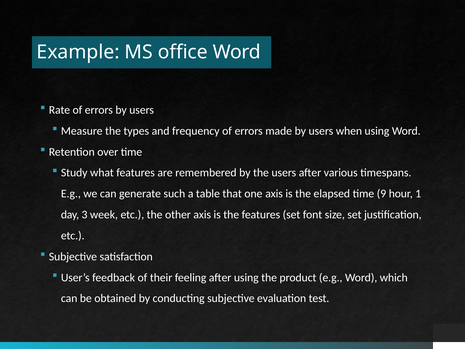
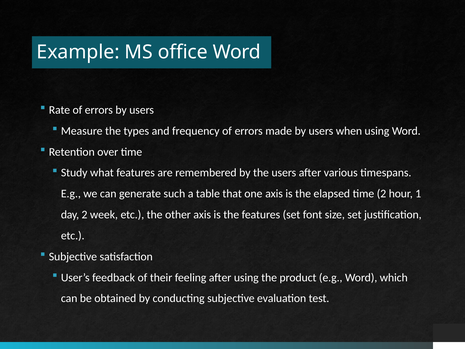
time 9: 9 -> 2 (382, 194)
day 3: 3 -> 2 (84, 215)
